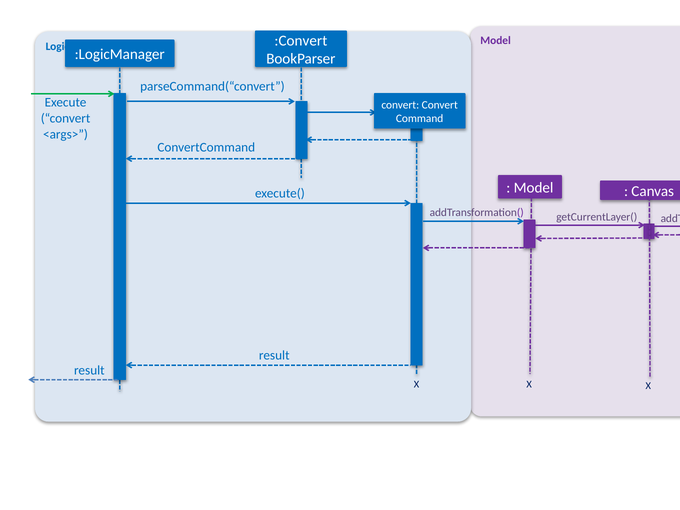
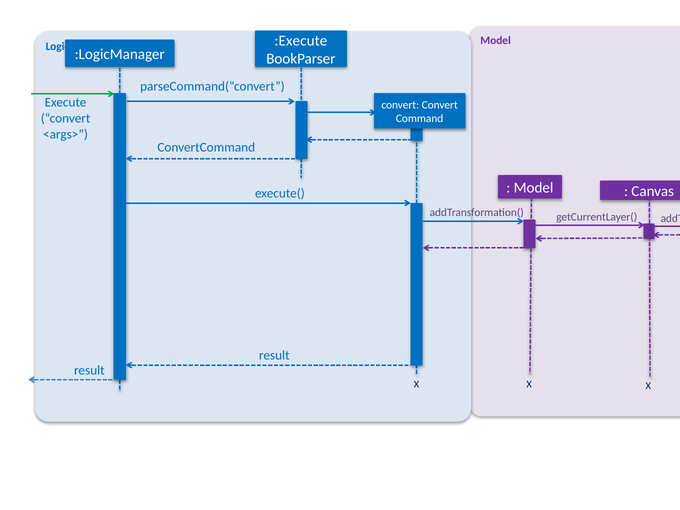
:Convert: :Convert -> :Execute (301, 41)
